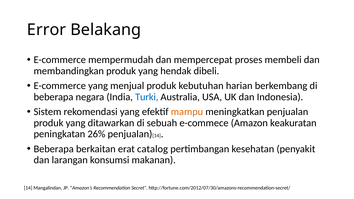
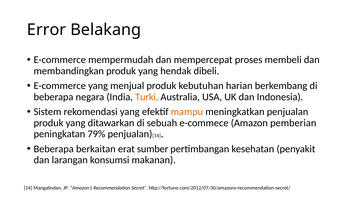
Turki colour: blue -> orange (147, 97)
keakuratan: keakuratan -> pemberian (293, 123)
26%: 26% -> 79% (96, 134)
catalog: catalog -> sumber (153, 149)
